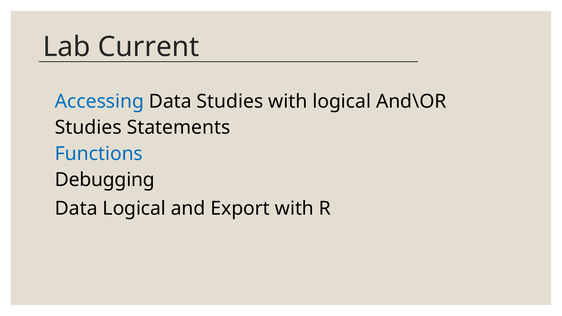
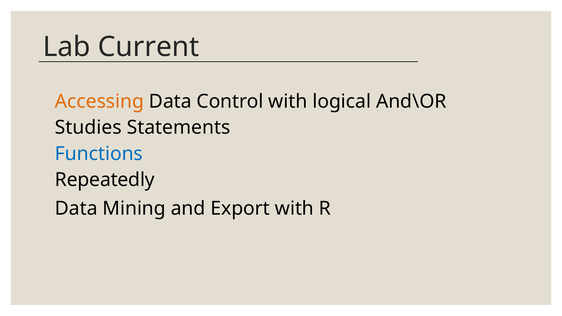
Accessing colour: blue -> orange (99, 101)
Data Studies: Studies -> Control (230, 101)
Debugging: Debugging -> Repeatedly (105, 180)
Data Logical: Logical -> Mining (134, 209)
